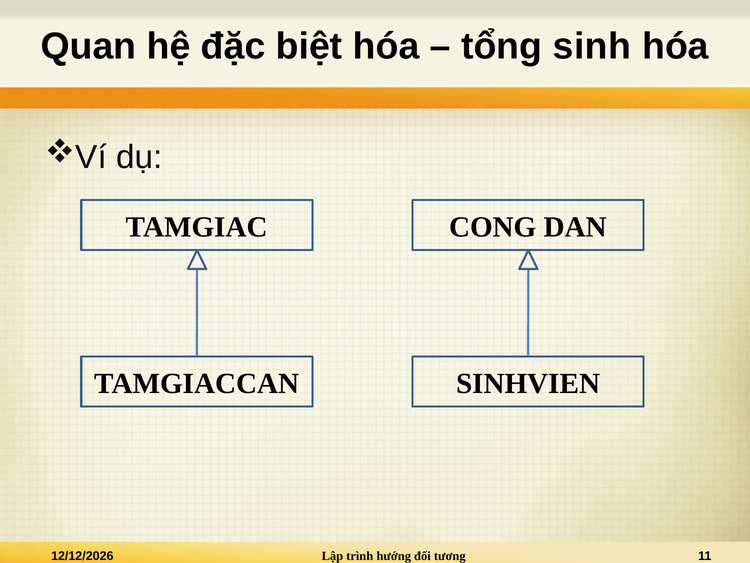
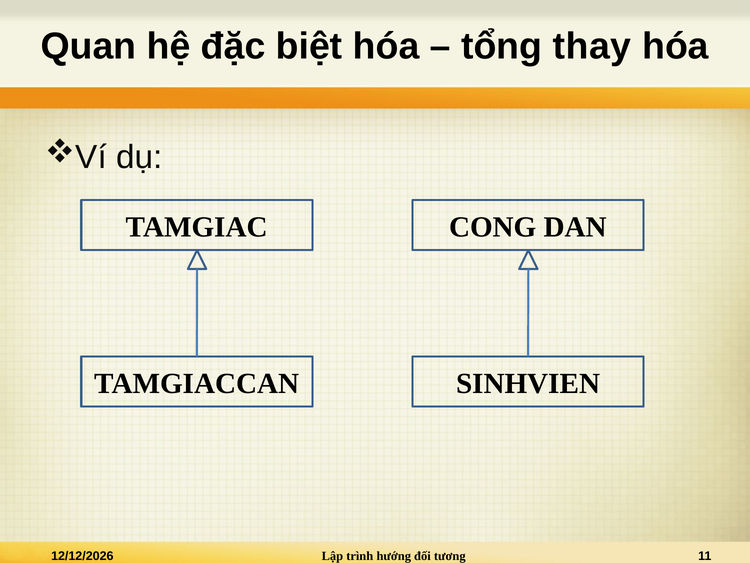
sinh: sinh -> thay (592, 46)
